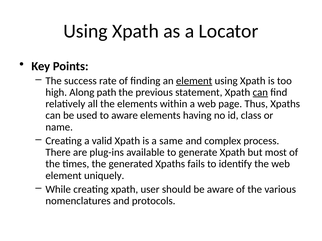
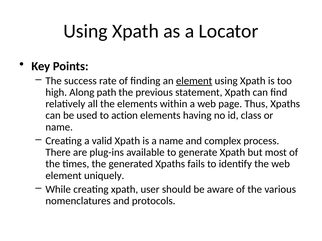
can underline: present -> none (260, 93)
to aware: aware -> action (125, 116)
a same: same -> name (171, 141)
